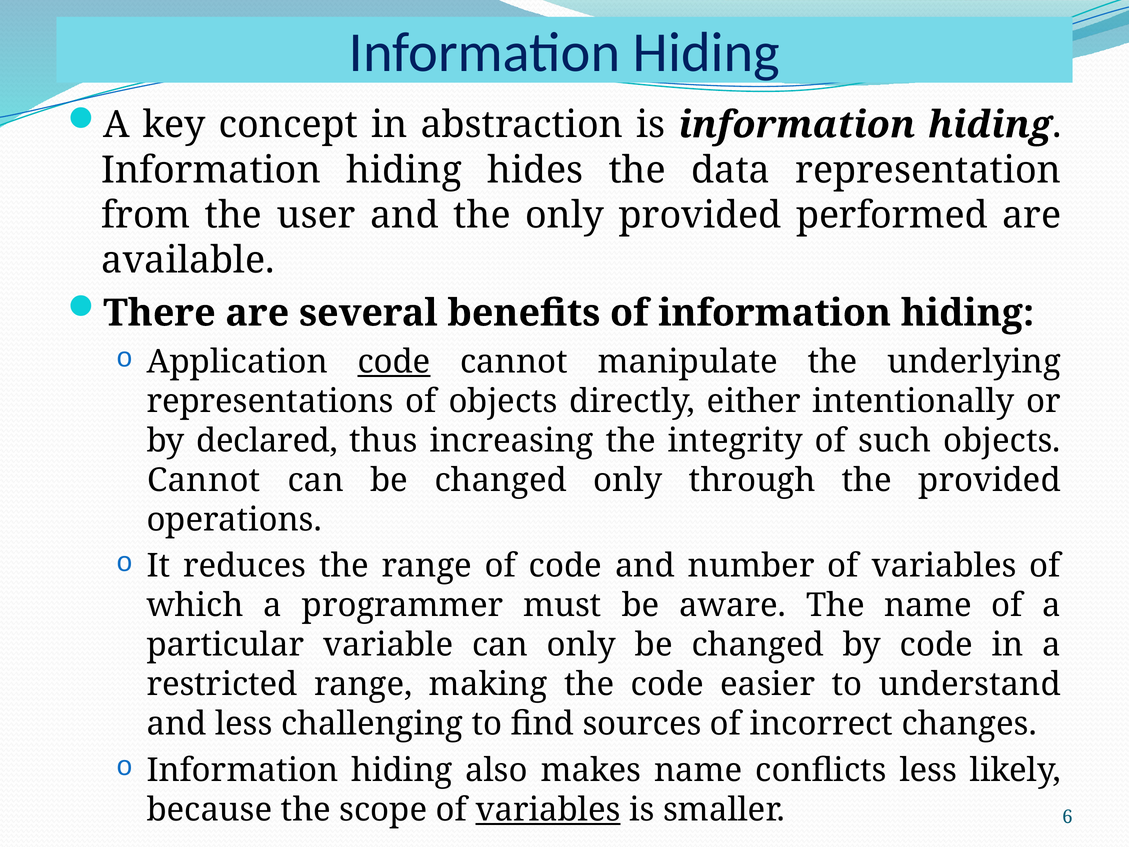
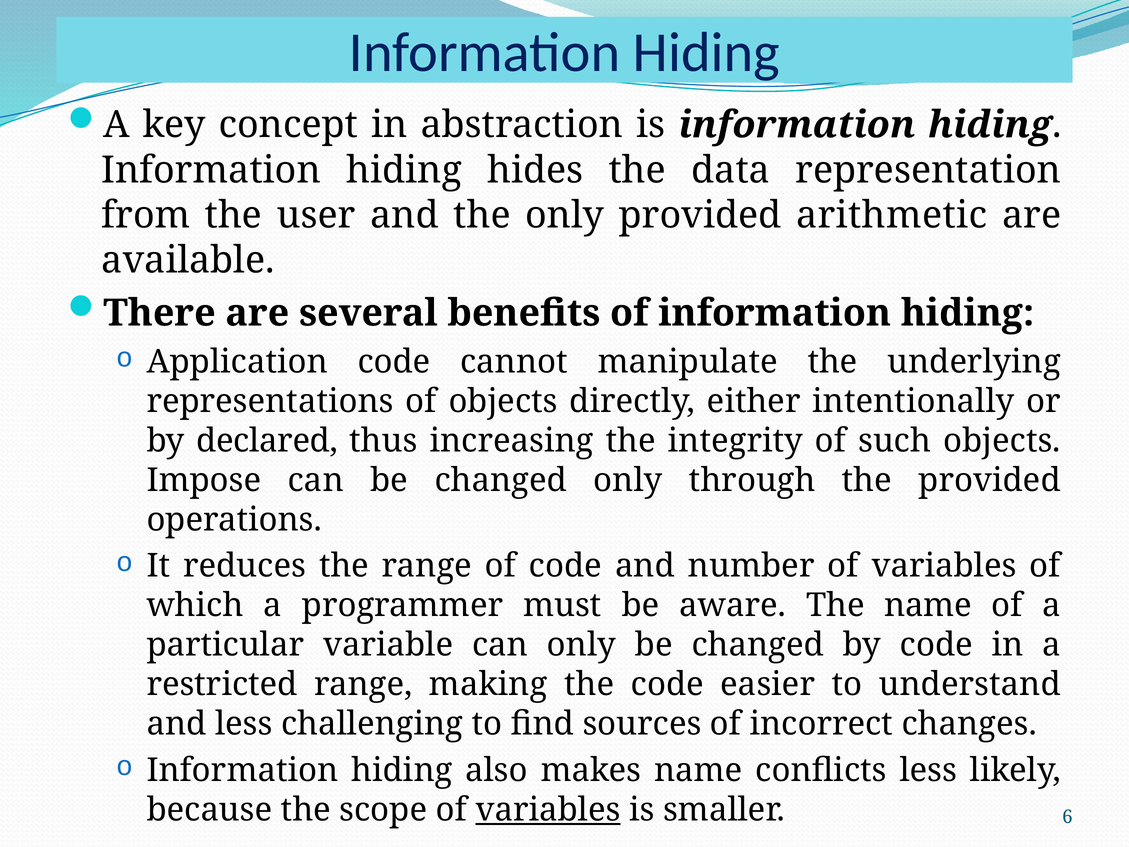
performed: performed -> arithmetic (892, 215)
code underline: present -> none (394, 362)
Cannot: Cannot -> Impose (204, 480)
